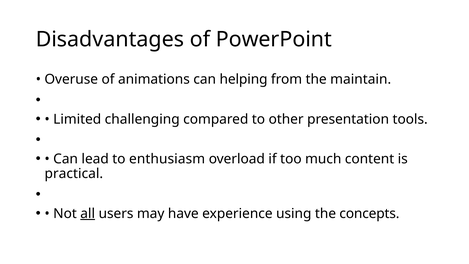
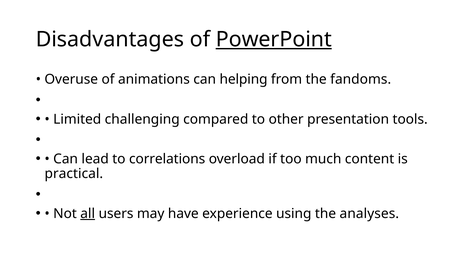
PowerPoint underline: none -> present (274, 39)
maintain: maintain -> fandoms (361, 79)
enthusiasm: enthusiasm -> correlations (167, 159)
concepts: concepts -> analyses (369, 213)
